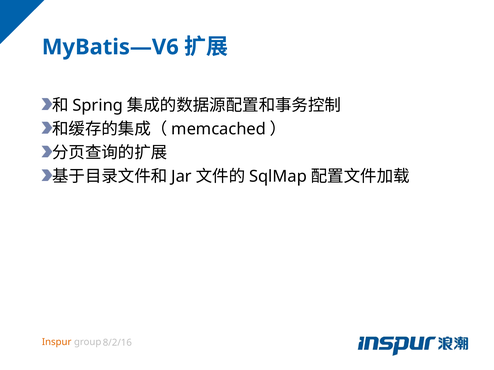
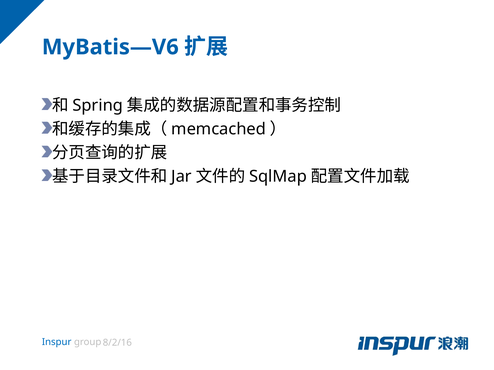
Inspur colour: orange -> blue (57, 342)
